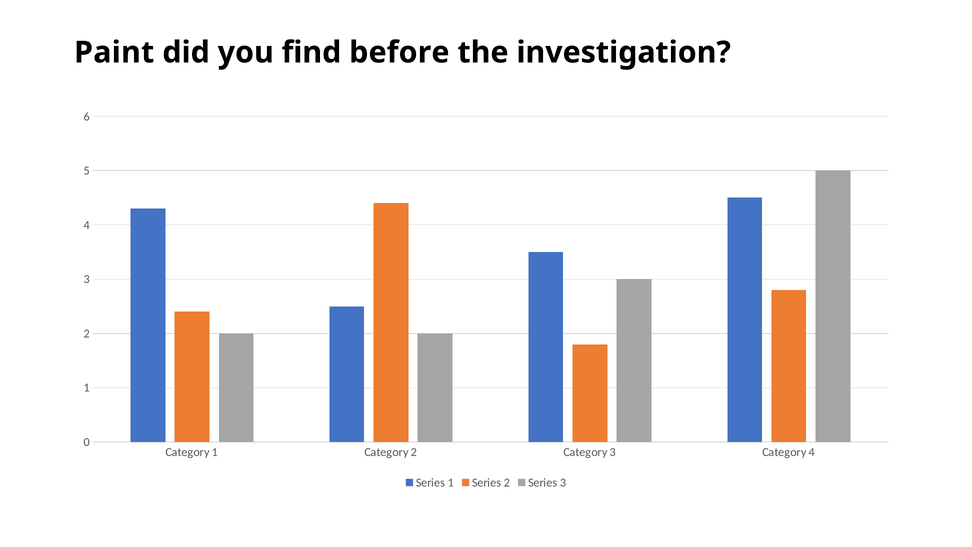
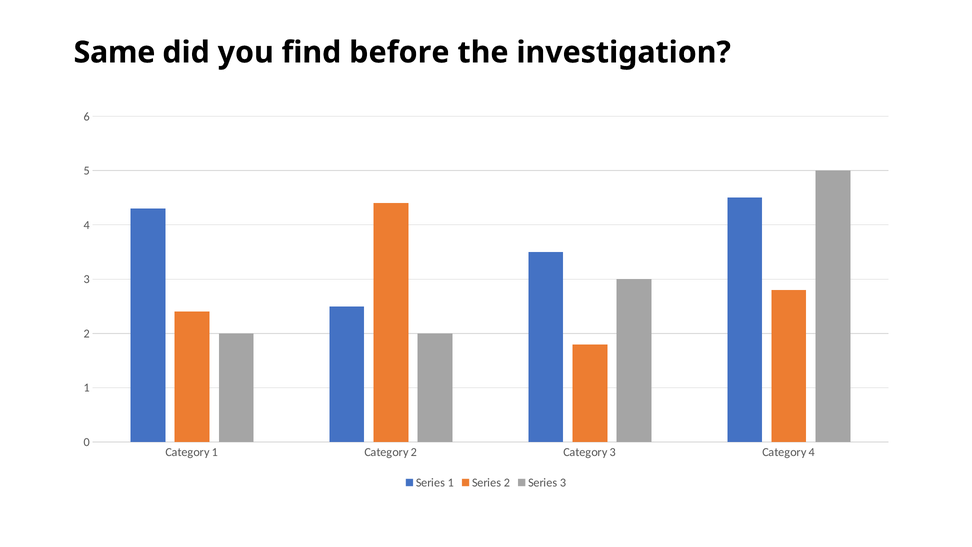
Paint: Paint -> Same (114, 52)
